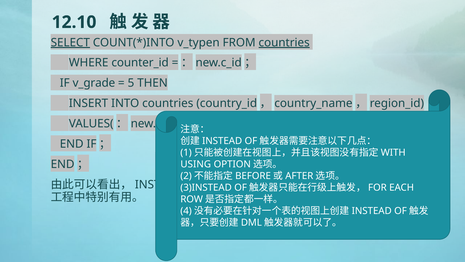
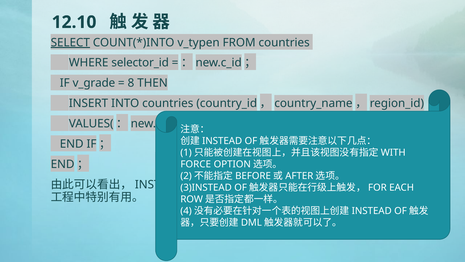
countries underline: present -> none (284, 42)
counter_id: counter_id -> selector_id (140, 63)
5: 5 -> 8 (131, 83)
USING: USING -> FORCE (196, 164)
